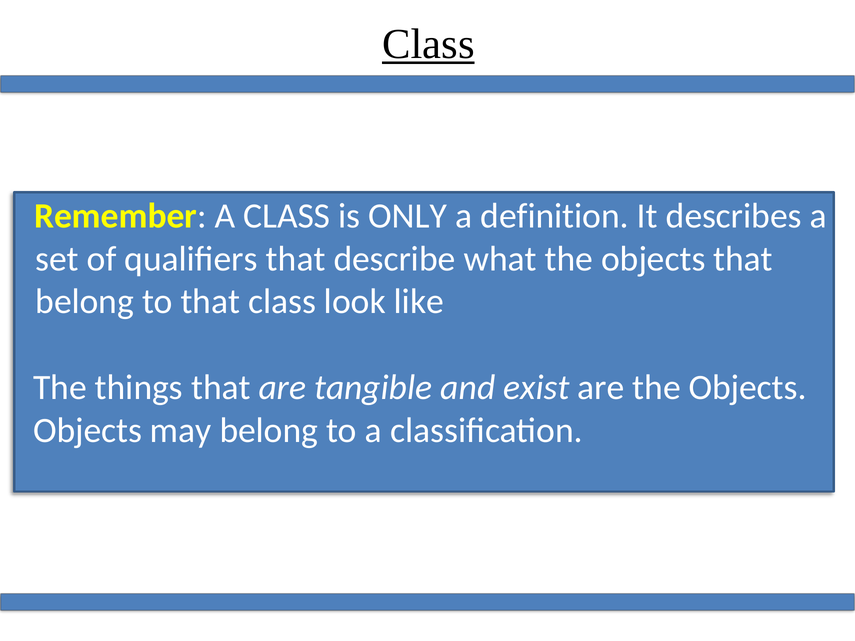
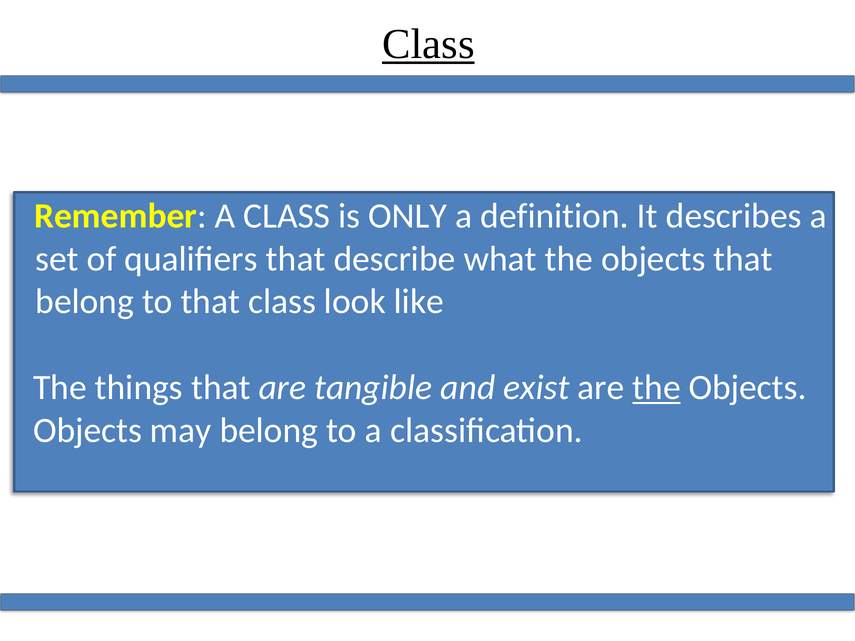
the underline: none -> present (657, 388)
